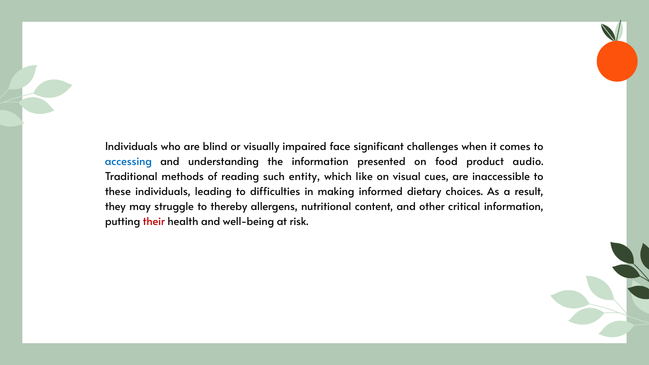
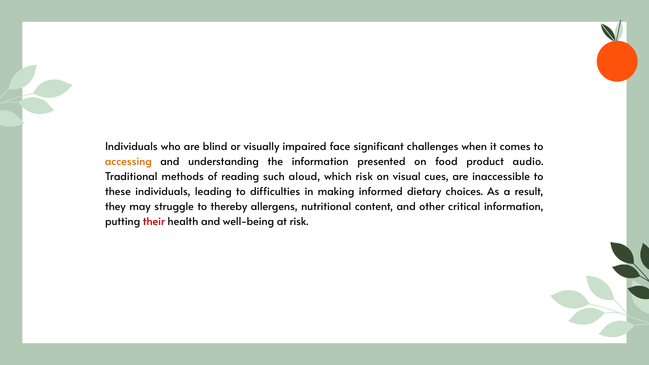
accessing colour: blue -> orange (128, 162)
entity: entity -> aloud (304, 177)
which like: like -> risk (364, 177)
